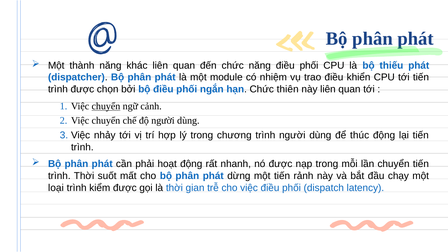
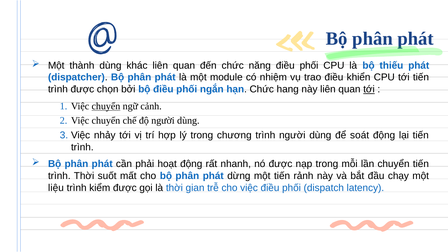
thành năng: năng -> dùng (110, 65)
thiên: thiên -> hang (288, 89)
tới underline: none -> present (369, 89)
thúc: thúc -> soát (360, 135)
loại: loại -> liệu (56, 188)
